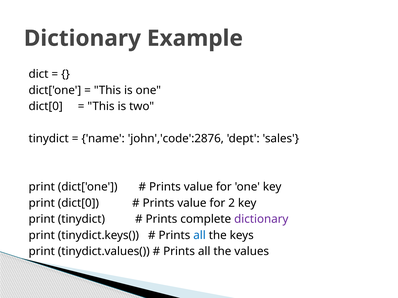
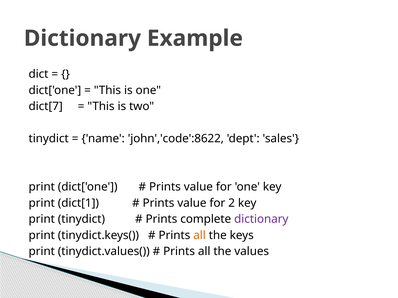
dict[0: dict[0 -> dict[7 (46, 106)
john','code':2876: john','code':2876 -> john','code':8622 (176, 139)
print dict[0: dict[0 -> dict[1 (78, 203)
all colour: blue -> orange (200, 236)
